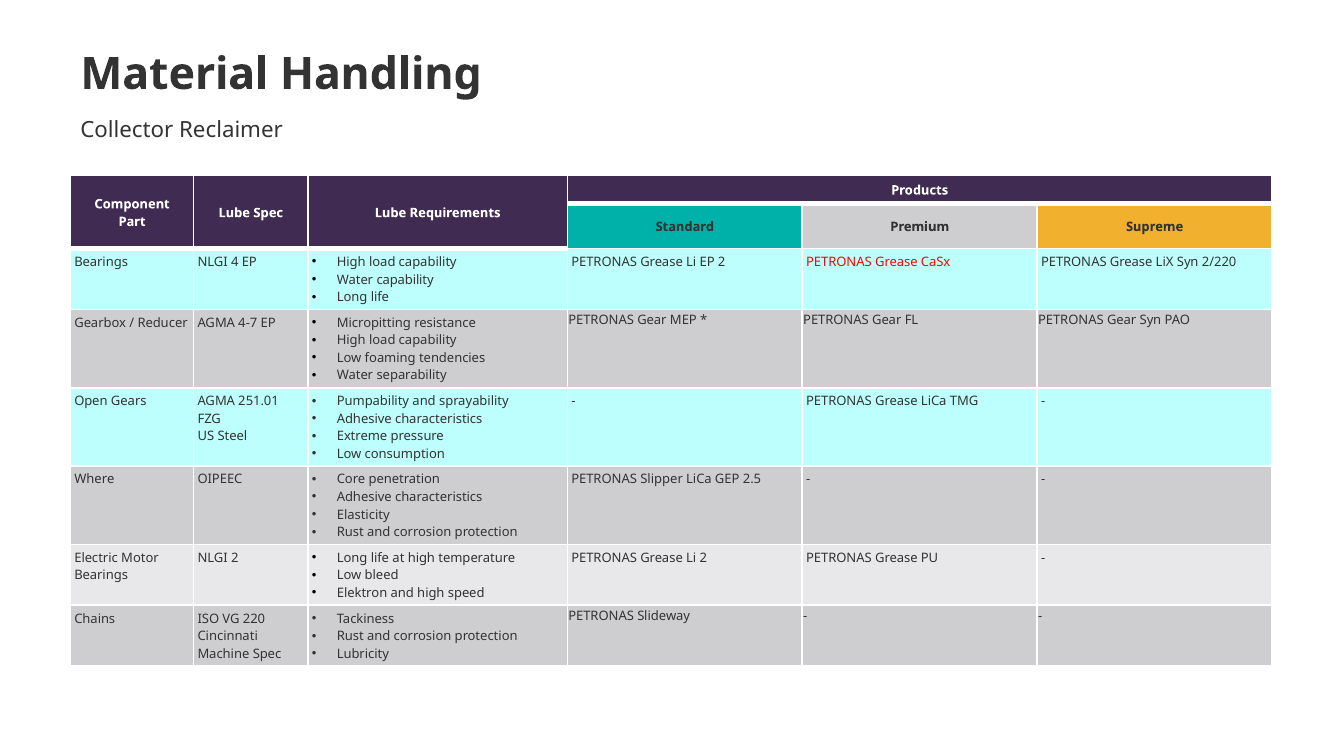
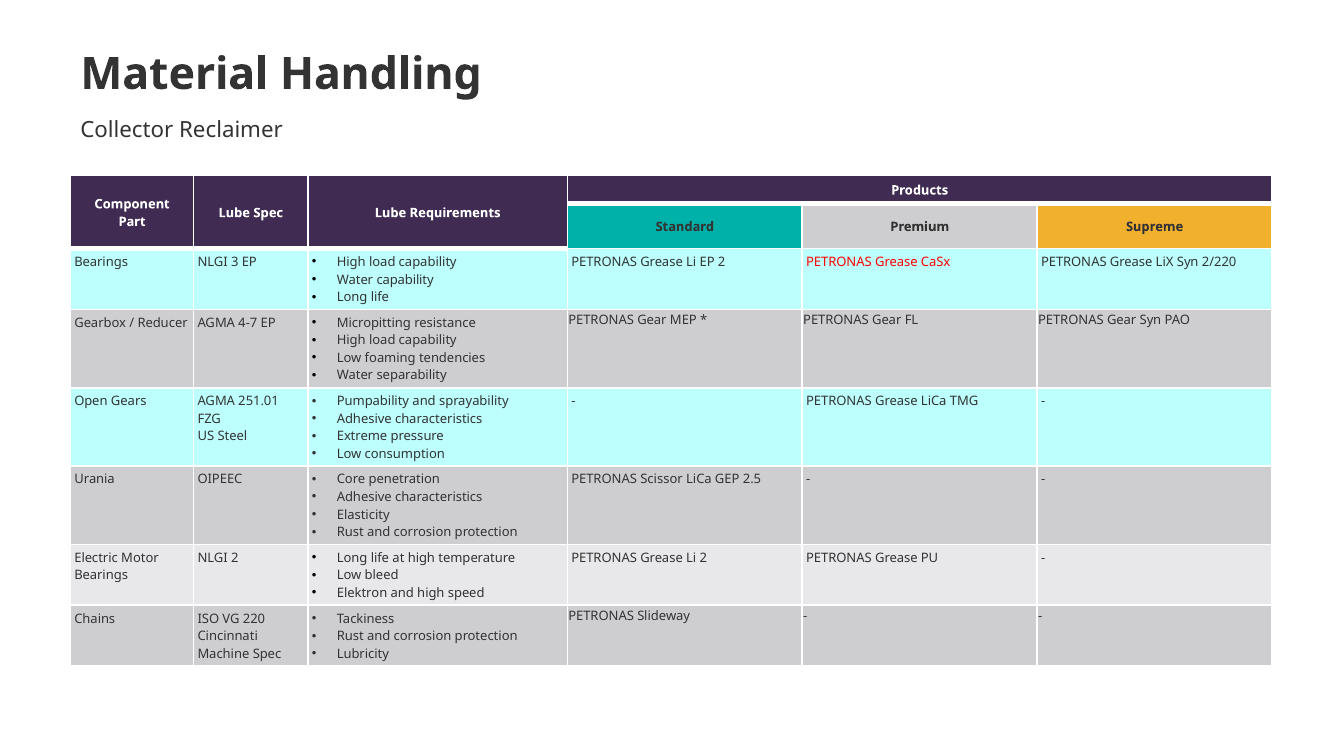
4: 4 -> 3 (235, 262)
Where: Where -> Urania (95, 480)
Slipper: Slipper -> Scissor (662, 480)
